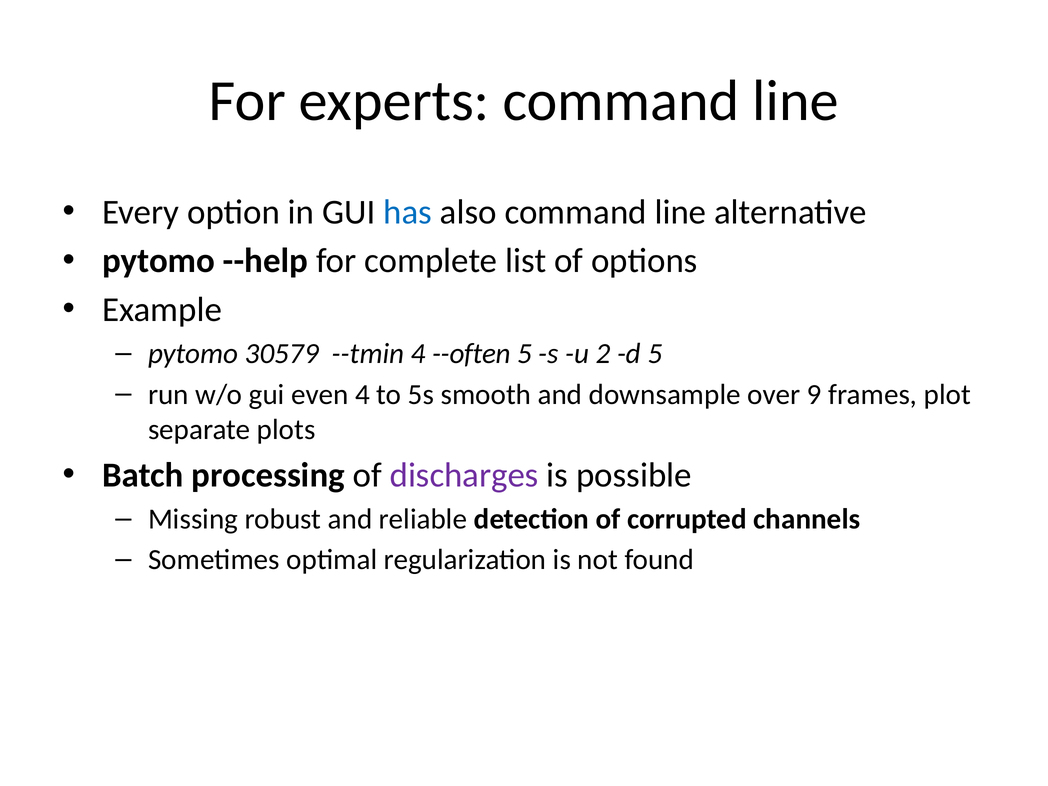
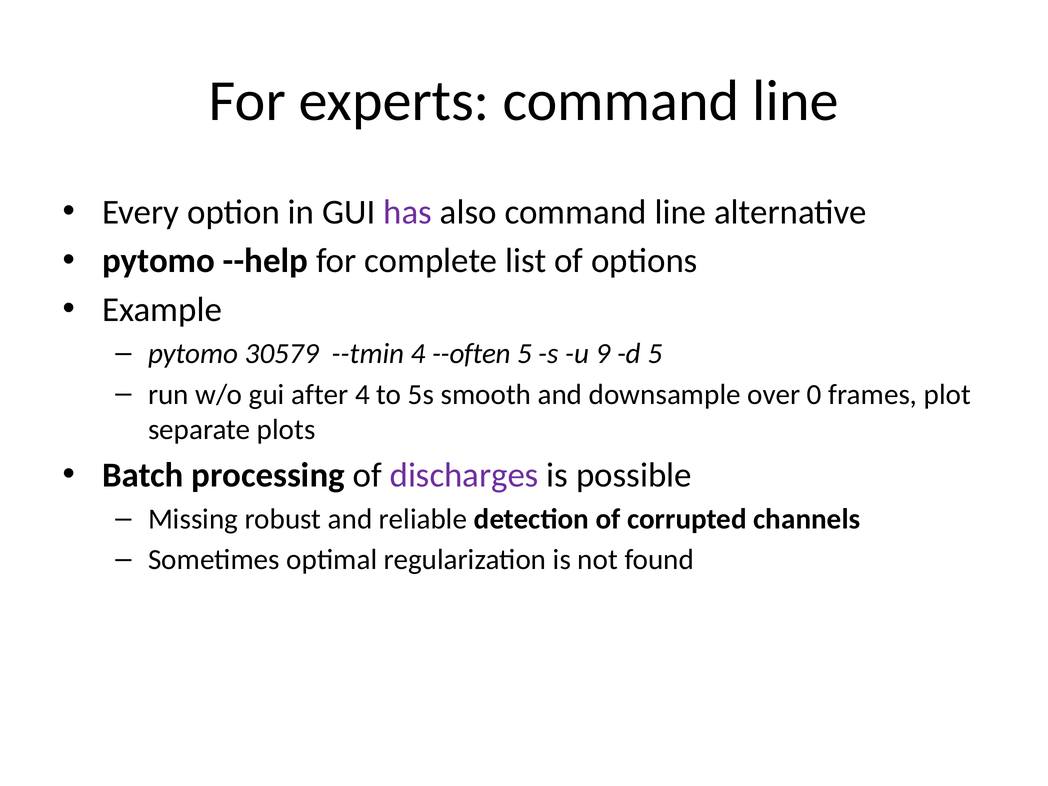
has colour: blue -> purple (408, 212)
2: 2 -> 9 (603, 354)
even: even -> after (320, 394)
9: 9 -> 0 (814, 394)
